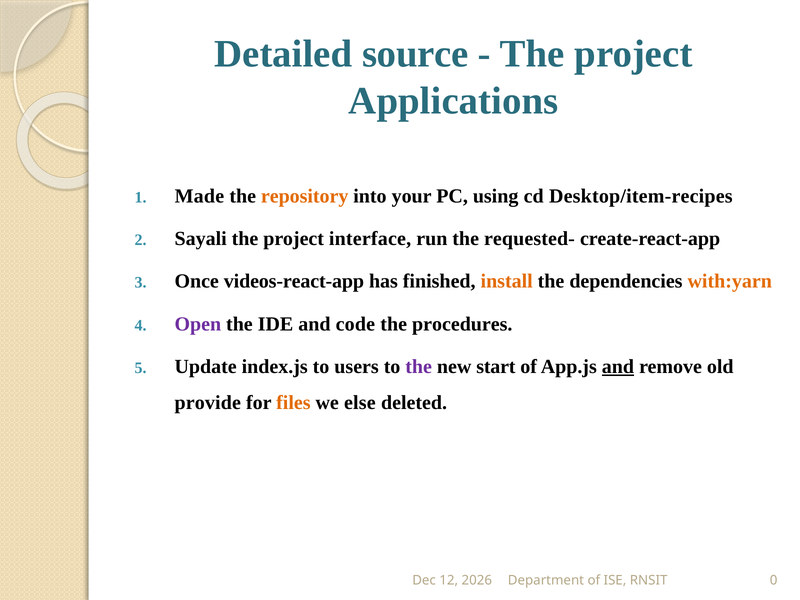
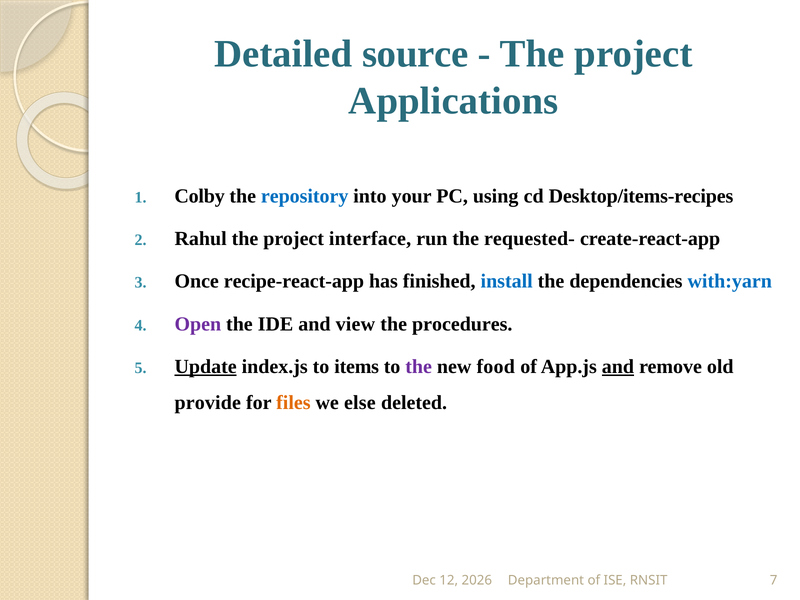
Made: Made -> Colby (200, 196)
repository colour: orange -> blue (305, 196)
Desktop/item-recipes: Desktop/item-recipes -> Desktop/items-recipes (641, 196)
Sayali: Sayali -> Rahul (201, 239)
videos-react-app: videos-react-app -> recipe-react-app (294, 281)
install colour: orange -> blue (507, 281)
with:yarn colour: orange -> blue (730, 281)
code: code -> view (355, 324)
Update underline: none -> present (206, 367)
users: users -> items (357, 367)
start: start -> food (496, 367)
0: 0 -> 7 (774, 580)
